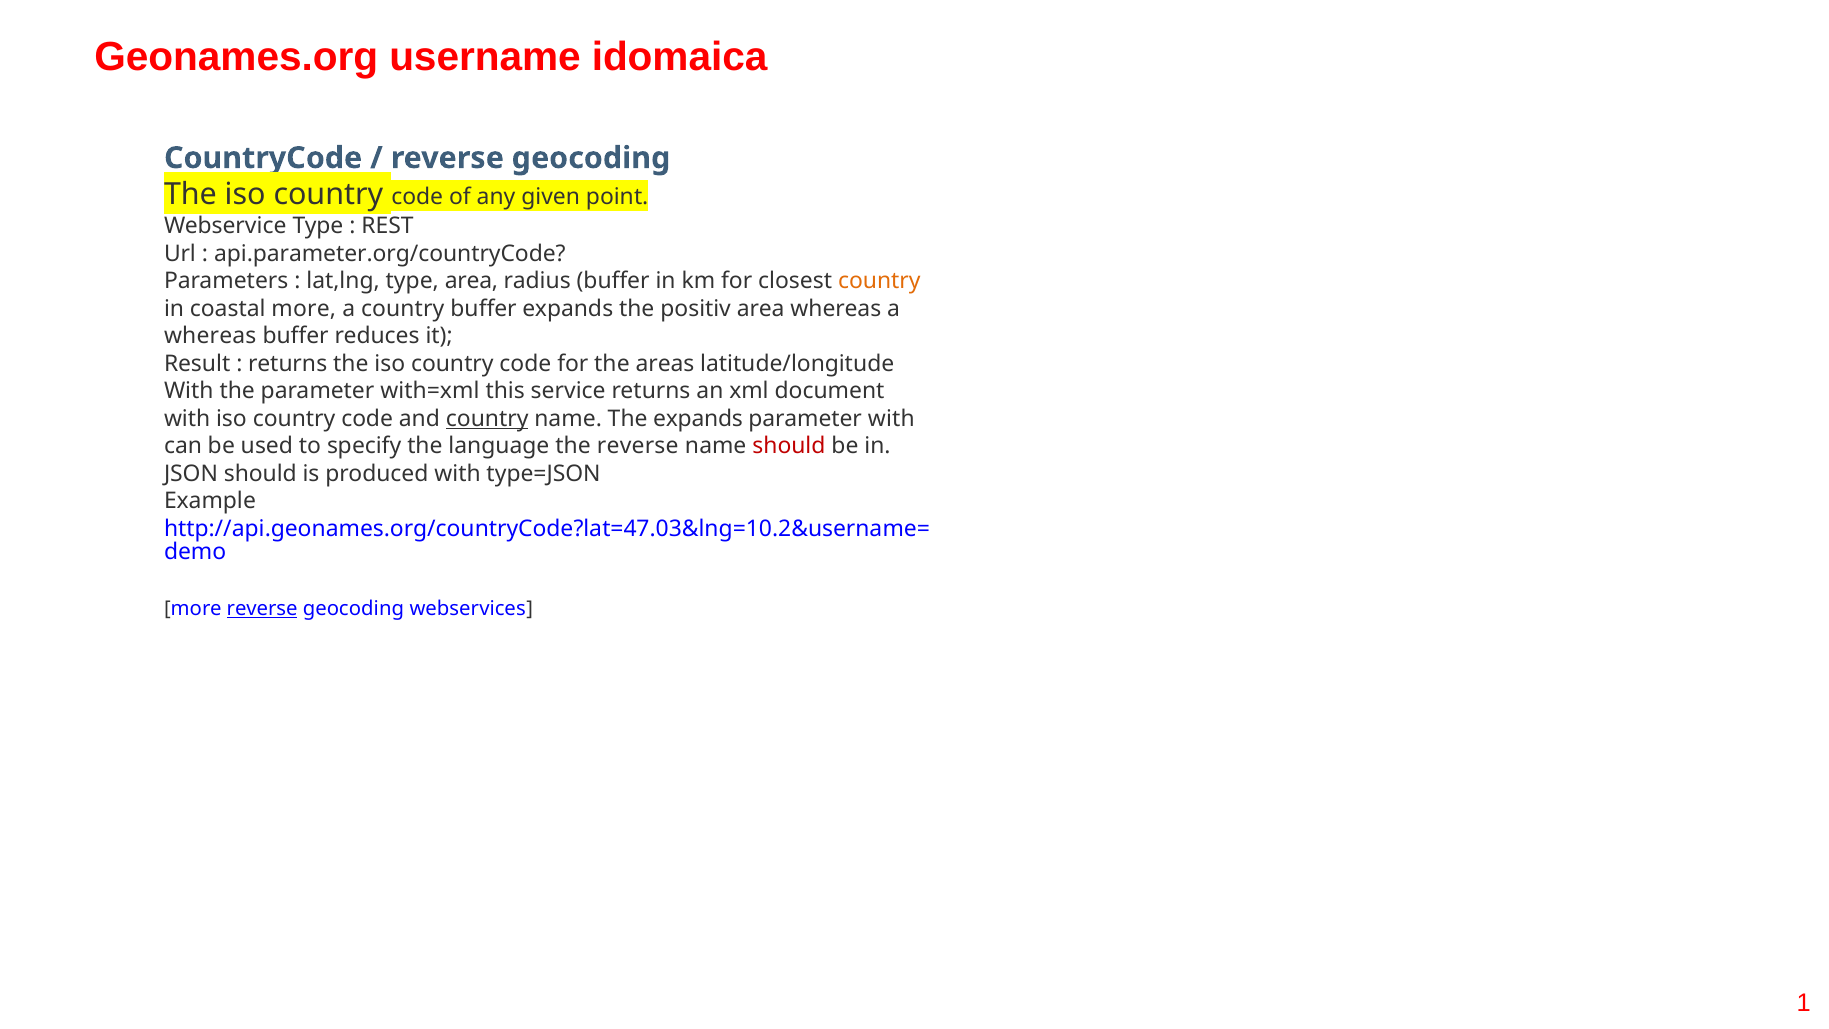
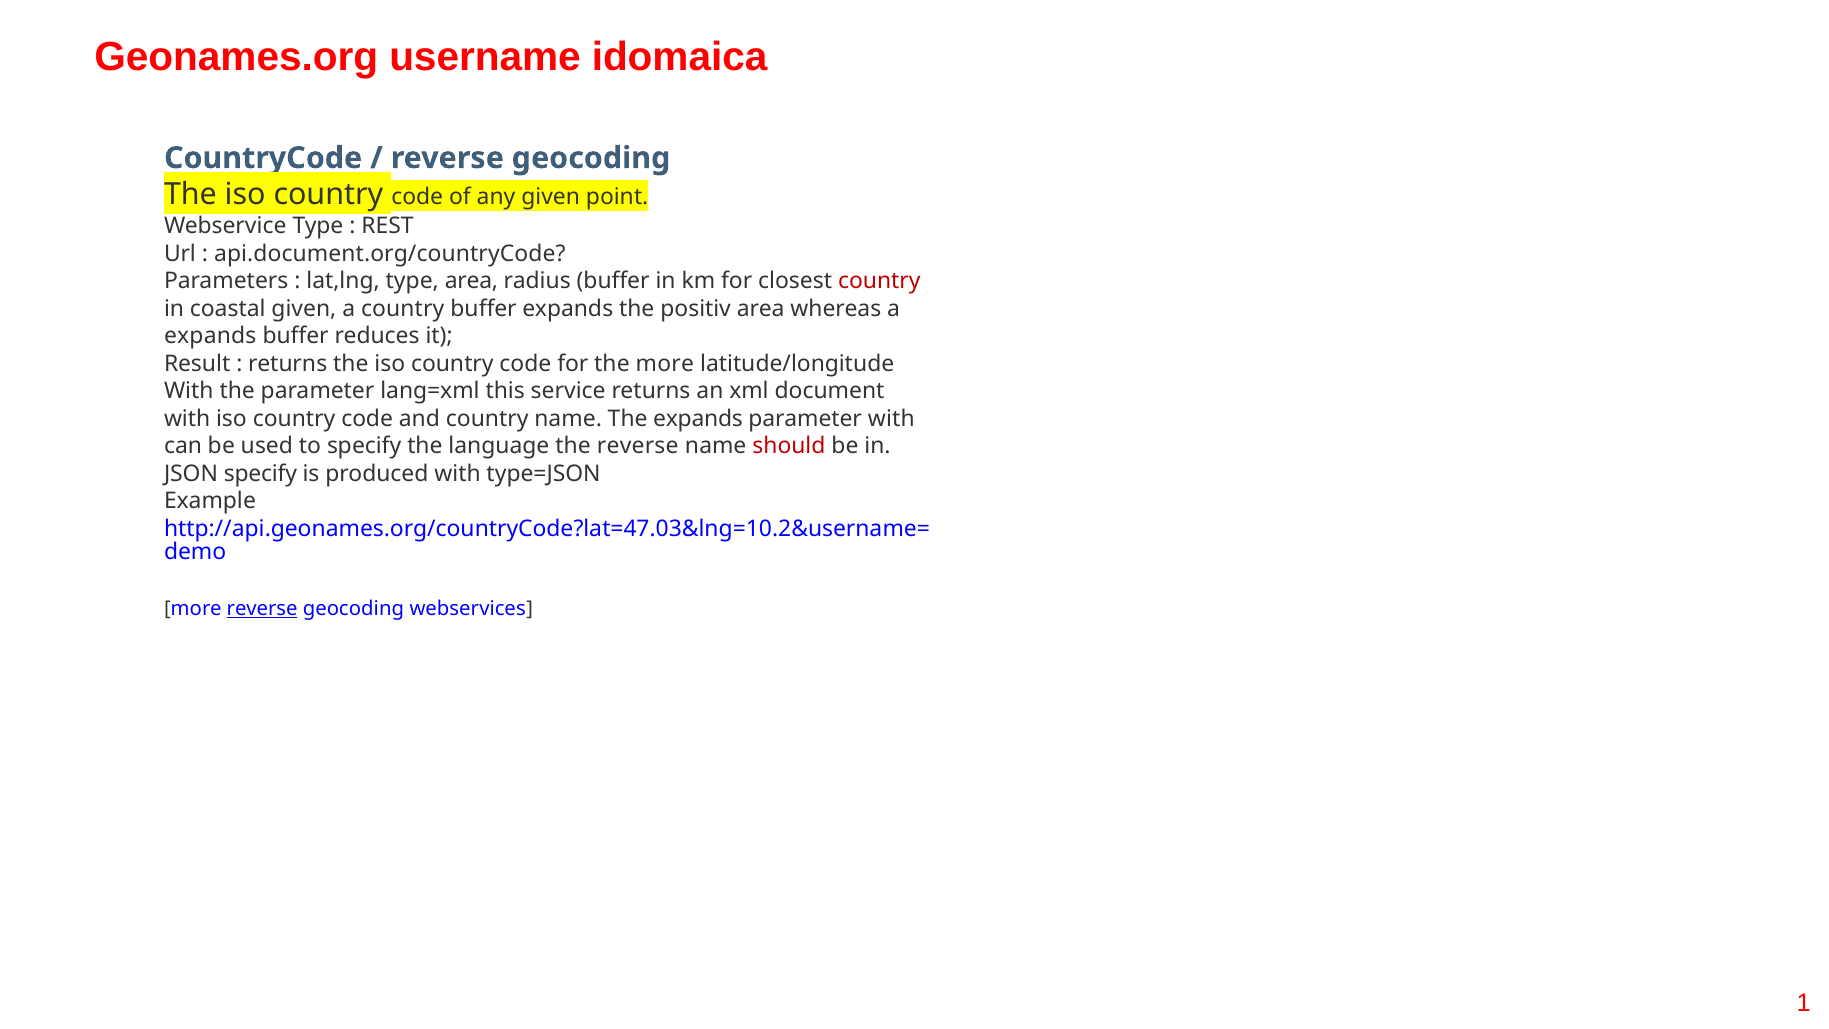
api.parameter.org/countryCode: api.parameter.org/countryCode -> api.document.org/countryCode (390, 254)
country colour: orange -> red (879, 281)
coastal more: more -> given (304, 309)
whereas: whereas -> expands (210, 336)
the areas: areas -> more (665, 364)
with=xml: with=xml -> lang=xml (430, 391)
country underline: present -> none (487, 419)
JSON should: should -> specify (260, 474)
